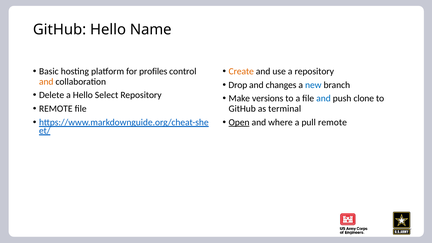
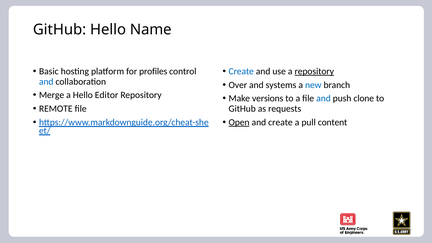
Create colour: orange -> blue (241, 71)
repository underline: none -> present (314, 71)
and colour: orange -> blue (46, 82)
Drop: Drop -> Over (238, 85)
changes: changes -> systems (281, 85)
Delete: Delete -> Merge (52, 95)
Select: Select -> Editor (107, 95)
terminal: terminal -> requests (285, 109)
and where: where -> create (280, 122)
pull remote: remote -> content (333, 122)
